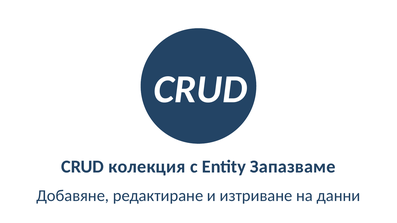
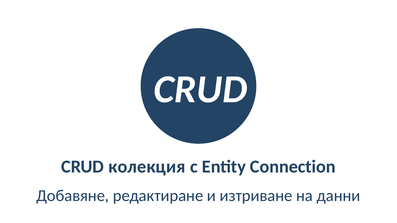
Запазваме: Запазваме -> Connection (293, 167)
